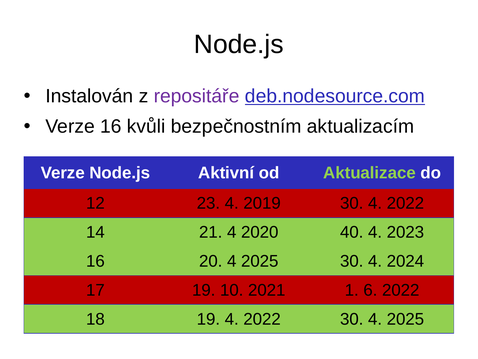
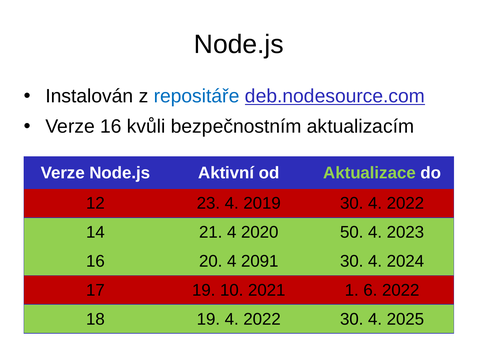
repositáře colour: purple -> blue (197, 96)
40: 40 -> 50 (352, 232)
20 4 2025: 2025 -> 2091 (260, 261)
